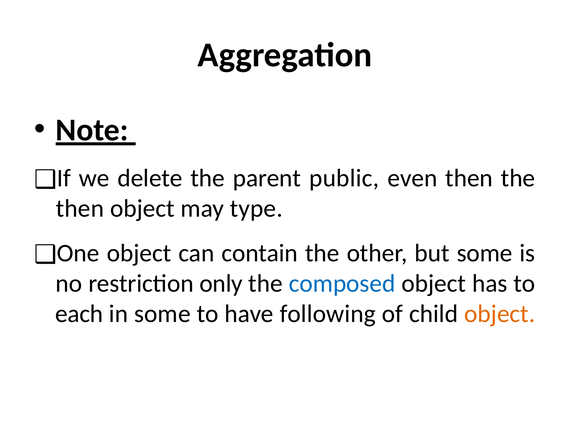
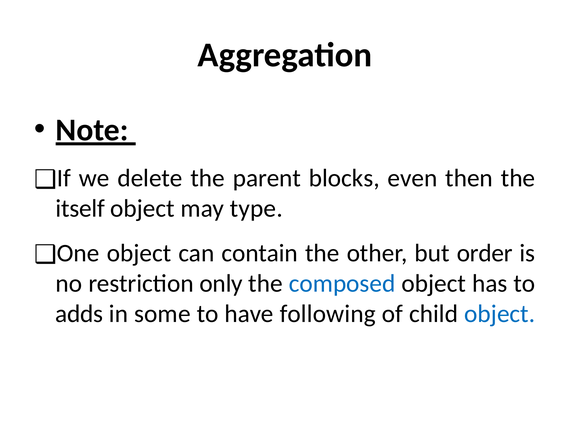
public: public -> blocks (344, 178)
then: then -> itself (80, 209)
but some: some -> order (485, 253)
each: each -> adds (79, 314)
object colour: orange -> blue (500, 314)
